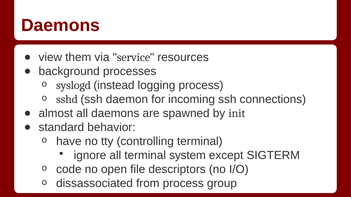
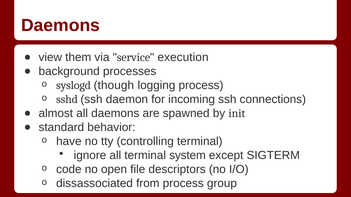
resources: resources -> execution (183, 57)
instead: instead -> though (114, 86)
